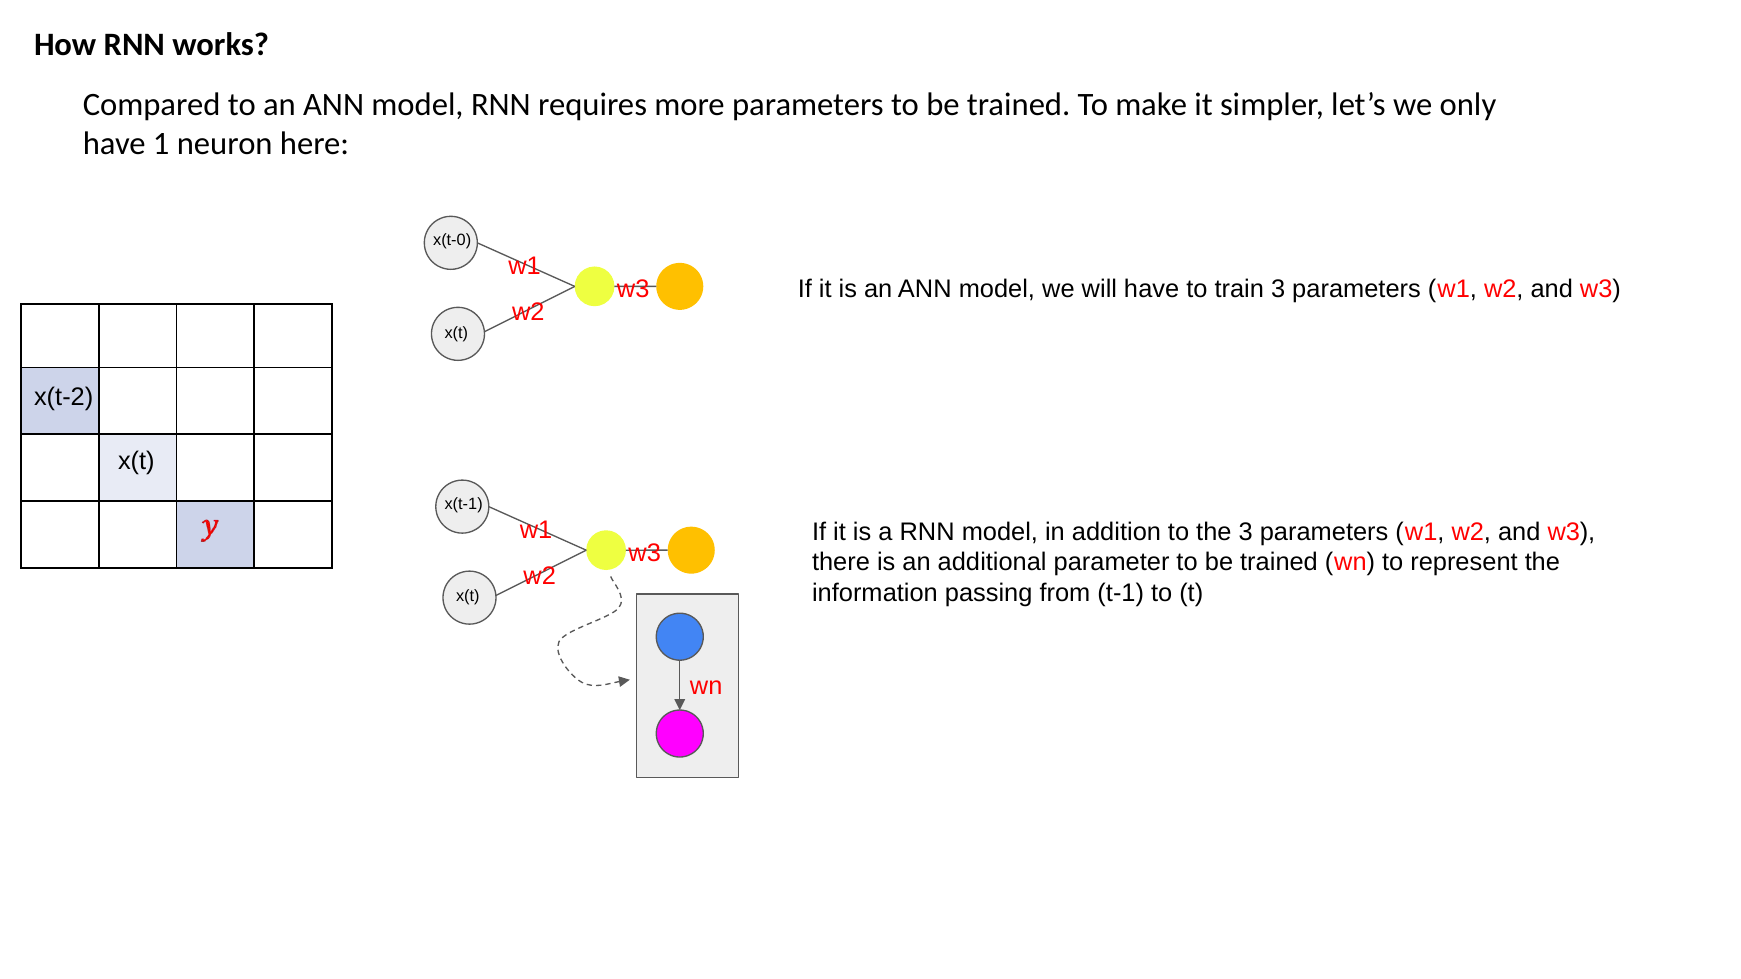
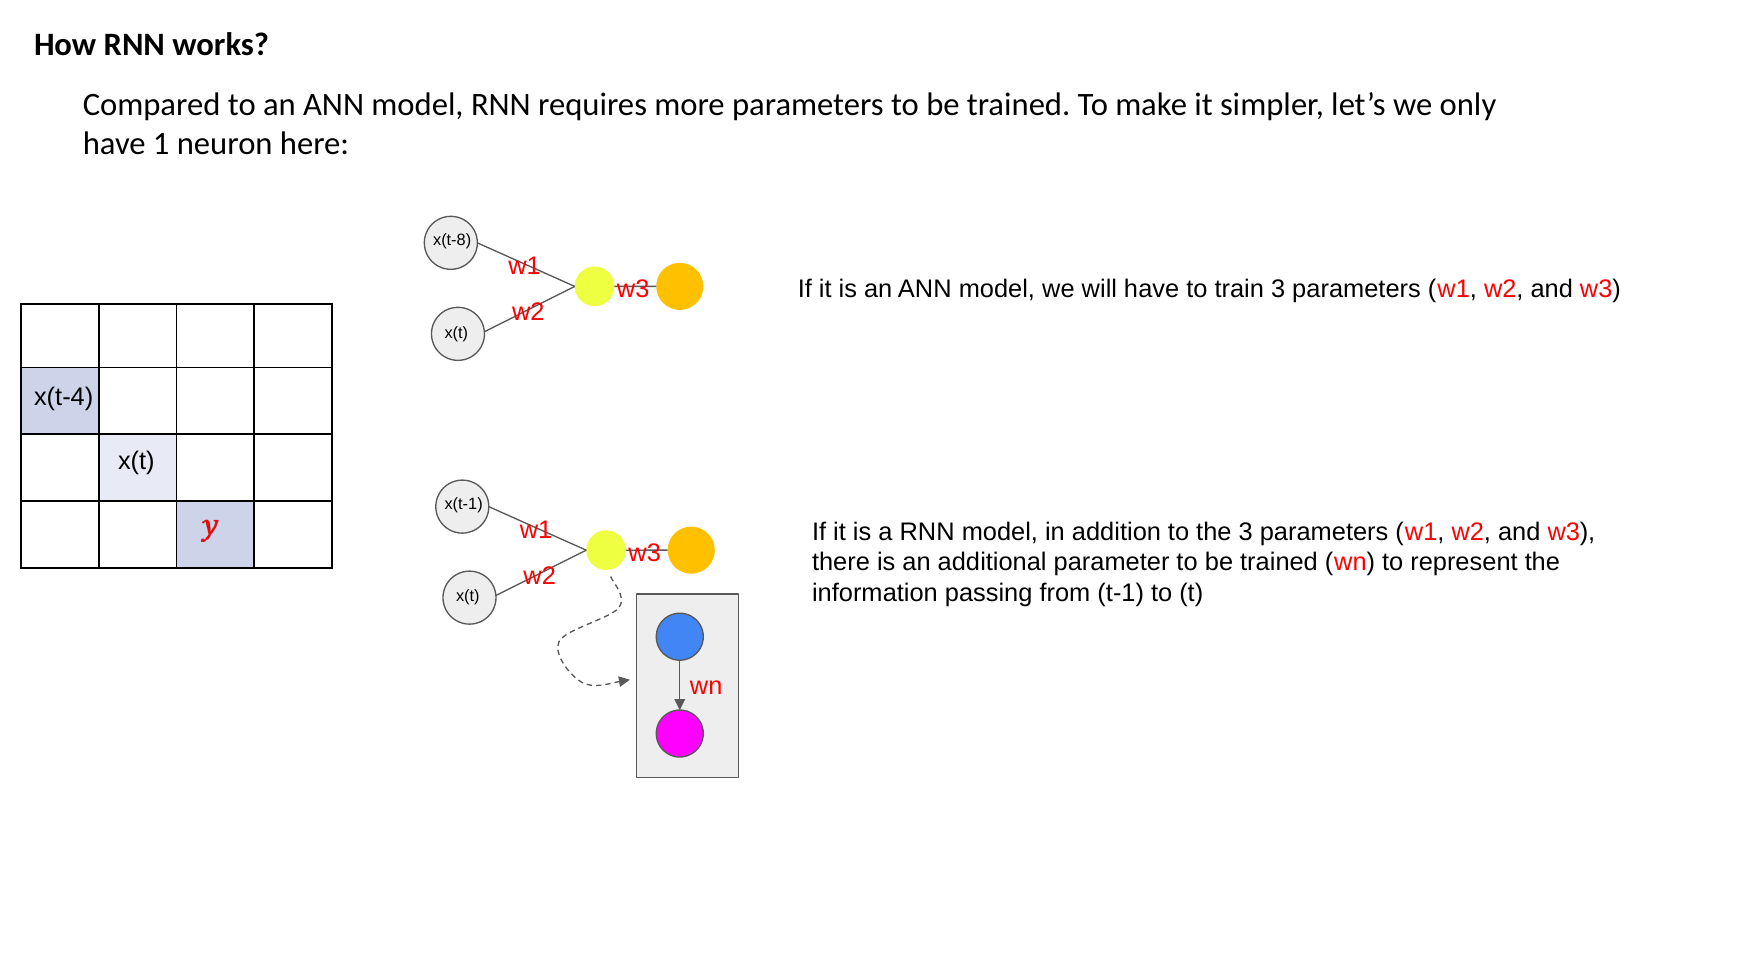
x(t-0: x(t-0 -> x(t-8 (452, 241)
x(t-2: x(t-2 -> x(t-4 (64, 398)
